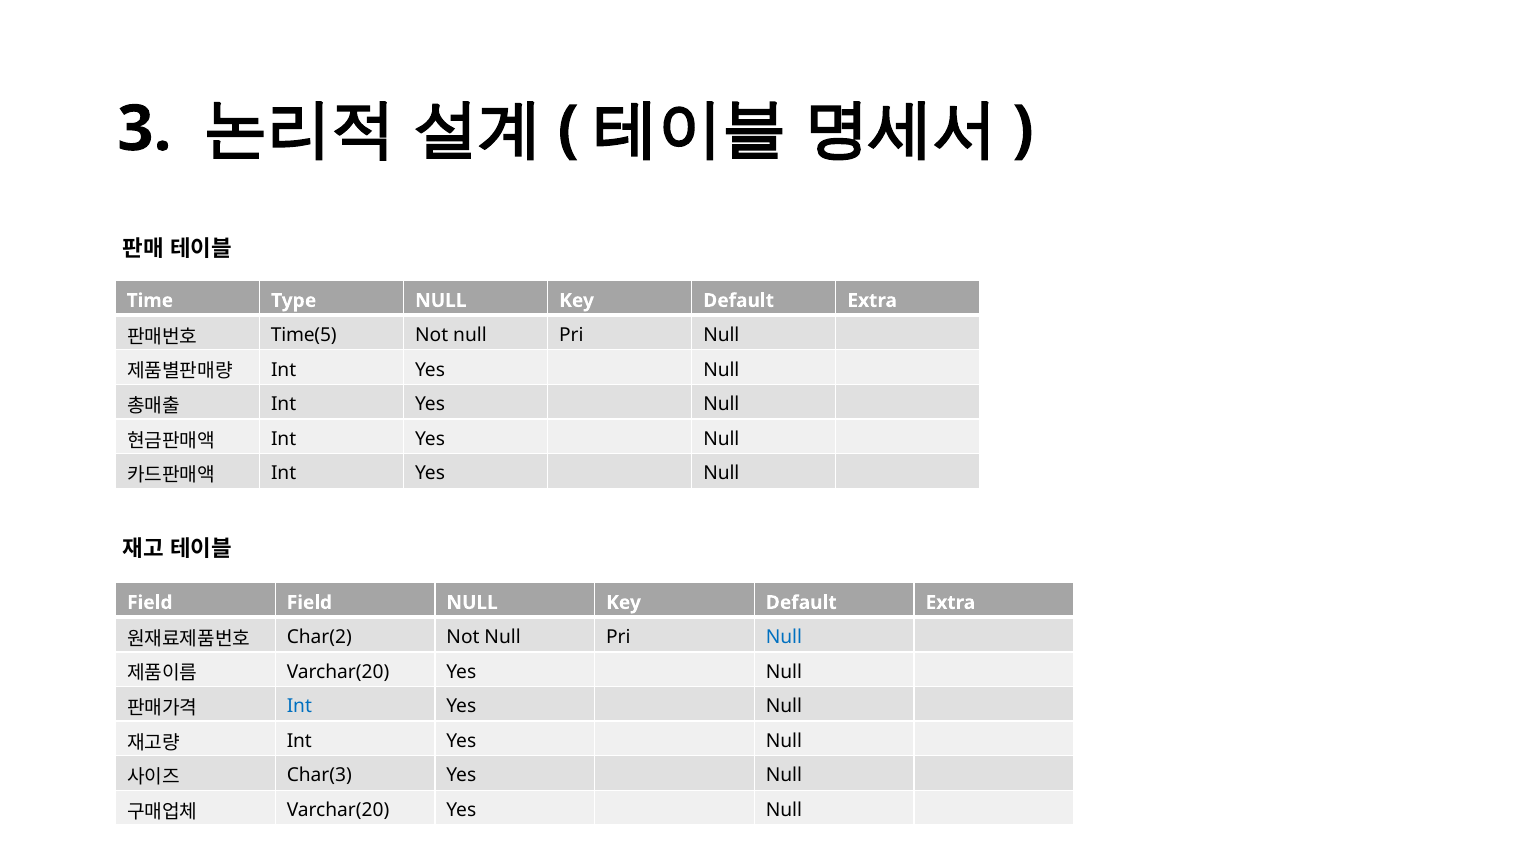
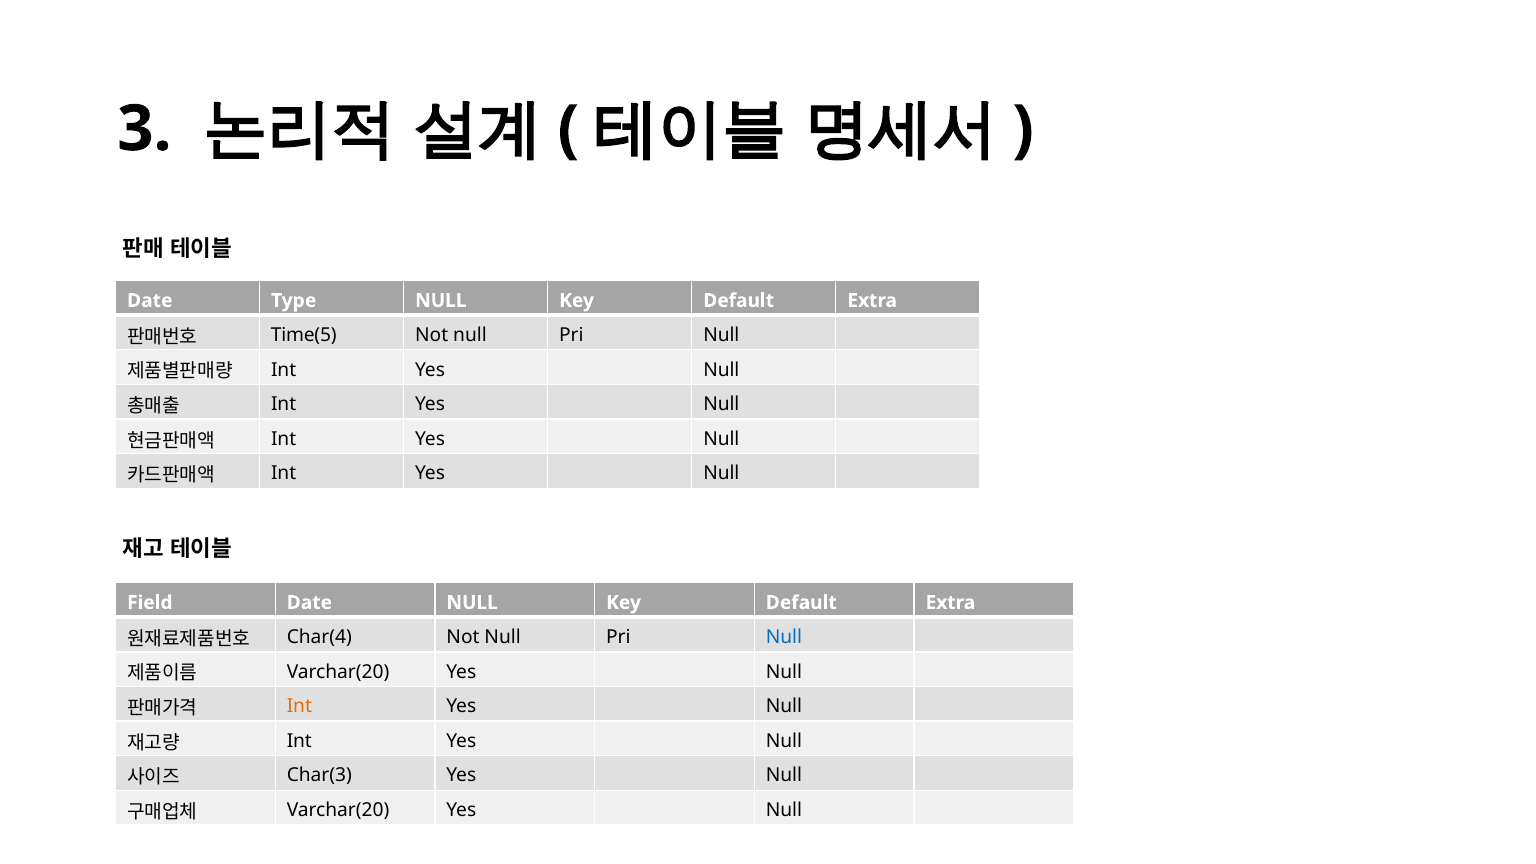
Time: Time -> Date (150, 301)
Field Field: Field -> Date (309, 603)
Char(2: Char(2 -> Char(4 (319, 637)
Int colour: blue -> orange (299, 706)
